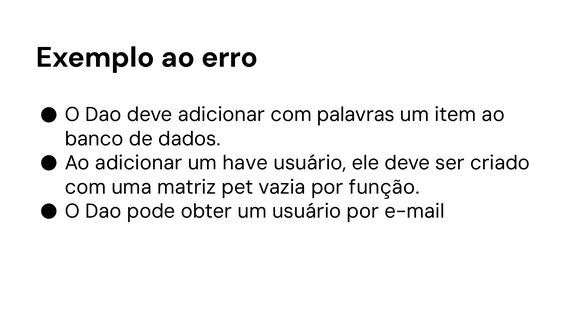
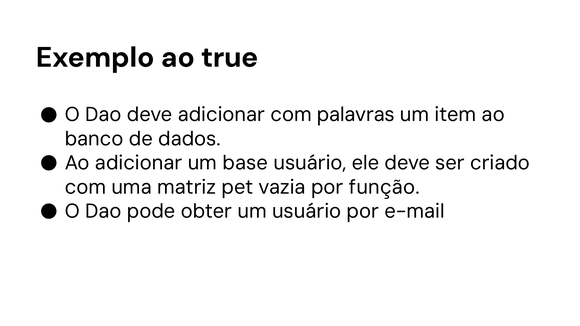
erro: erro -> true (230, 57)
have: have -> base (245, 163)
